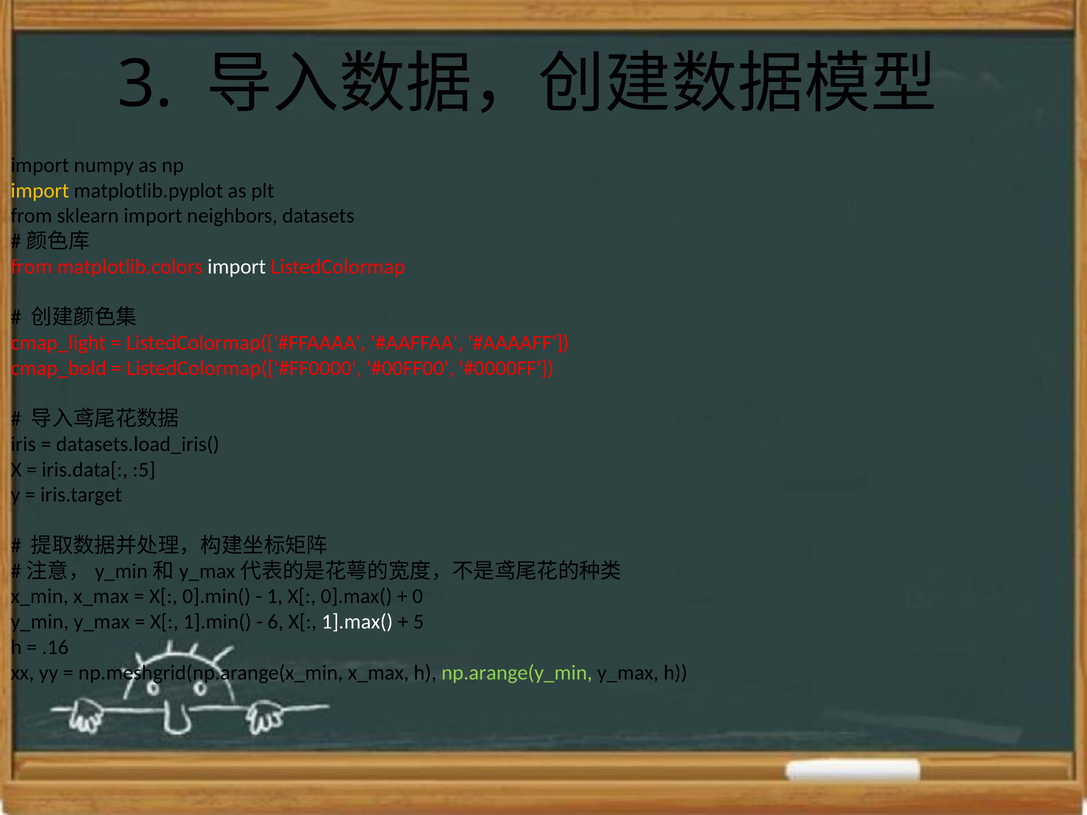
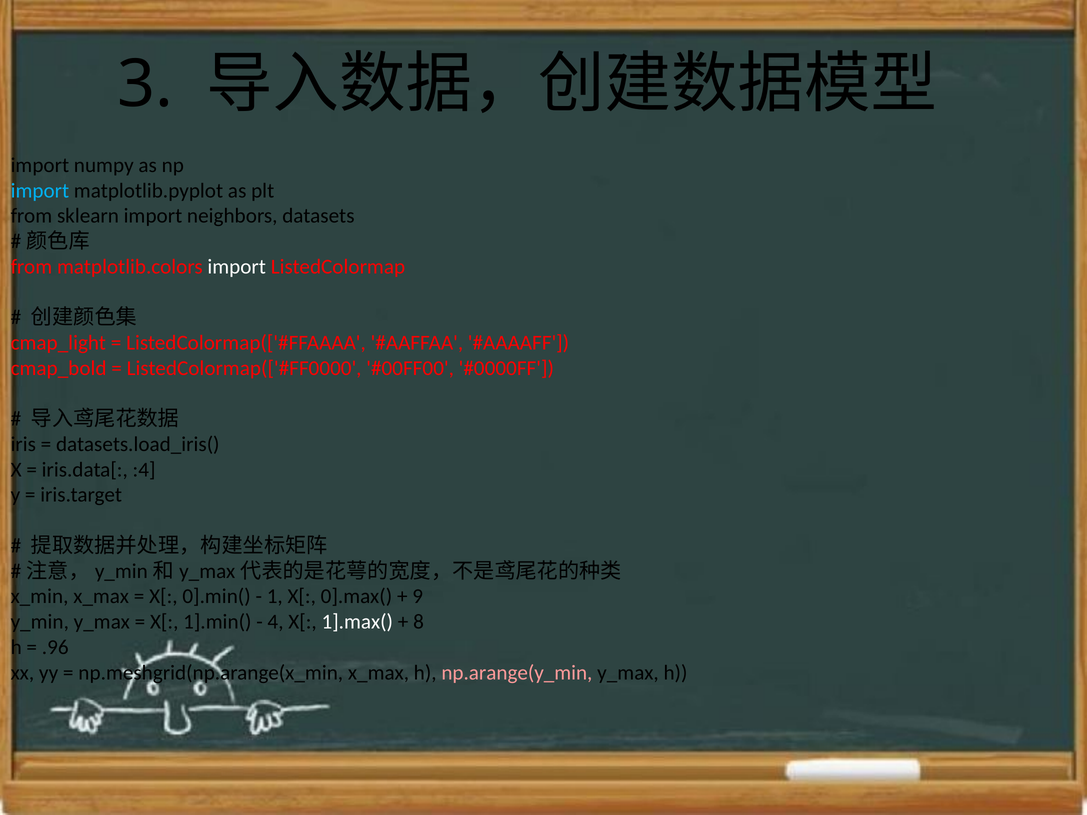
import colour: yellow -> light blue (40, 191)
:5: :5 -> :4 (144, 470)
0: 0 -> 9 (418, 597)
6: 6 -> 4 (276, 622)
5: 5 -> 8 (419, 622)
.16: .16 -> .96 (55, 647)
np.arange(y_min colour: light green -> pink (517, 673)
